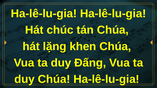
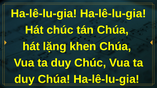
duy Đấng: Đấng -> Chúc (90, 63)
